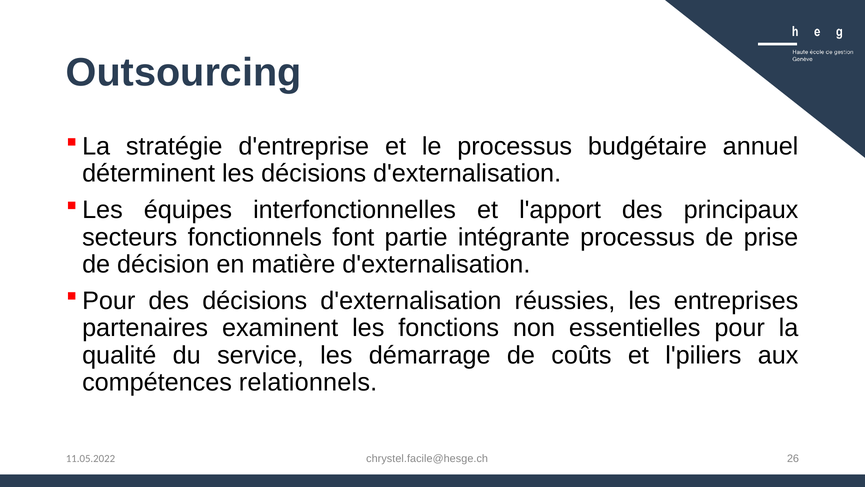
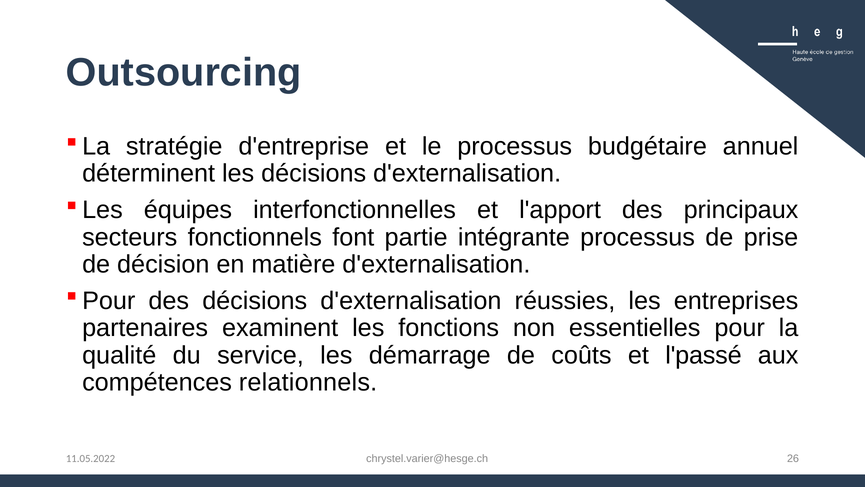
l'piliers: l'piliers -> l'passé (703, 355)
chrystel.facile@hesge.ch: chrystel.facile@hesge.ch -> chrystel.varier@hesge.ch (427, 458)
